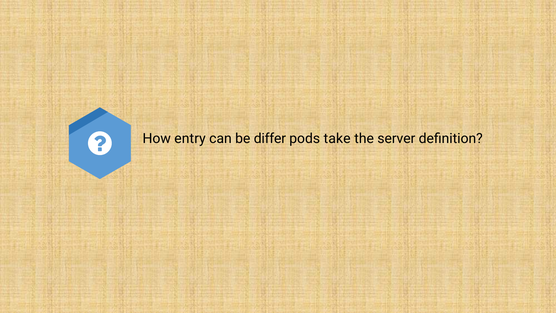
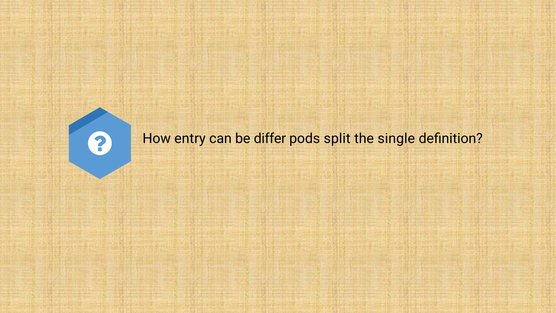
take: take -> split (337, 138)
server: server -> single (396, 138)
